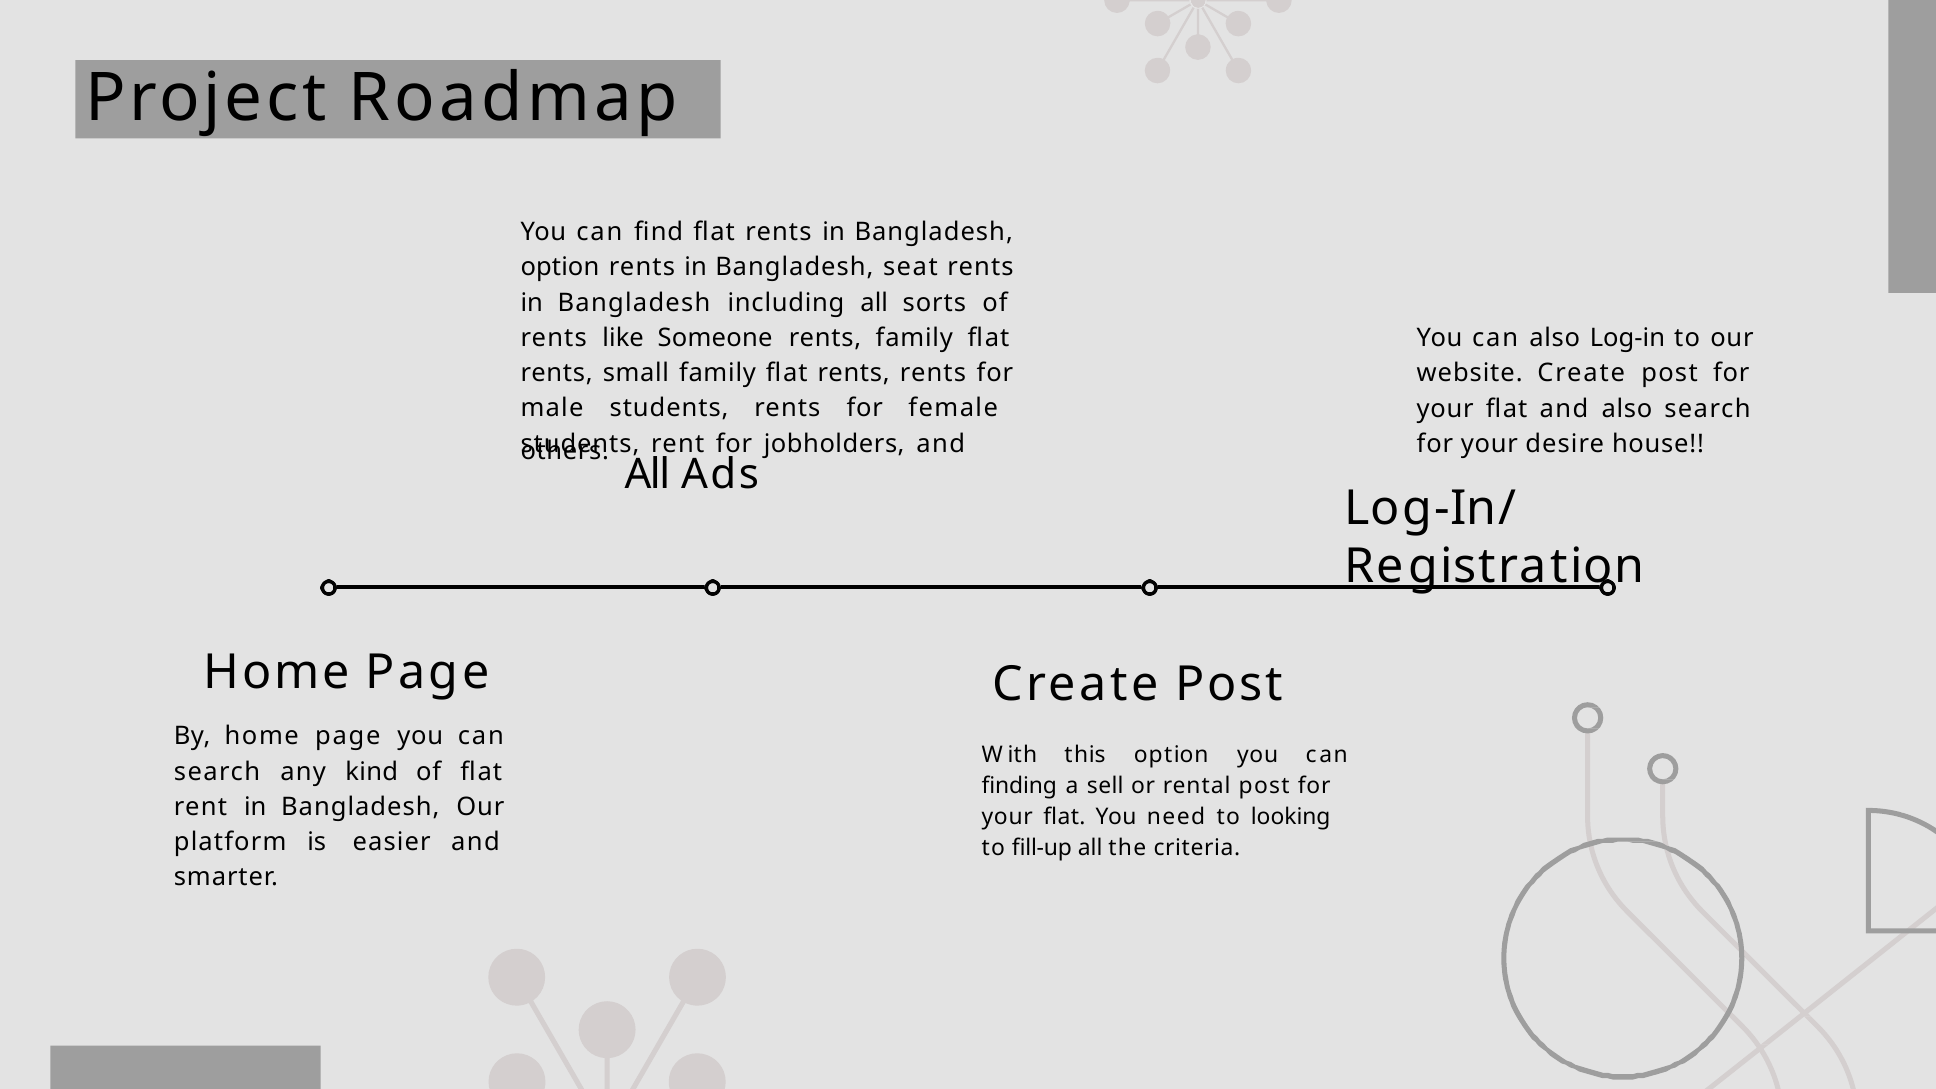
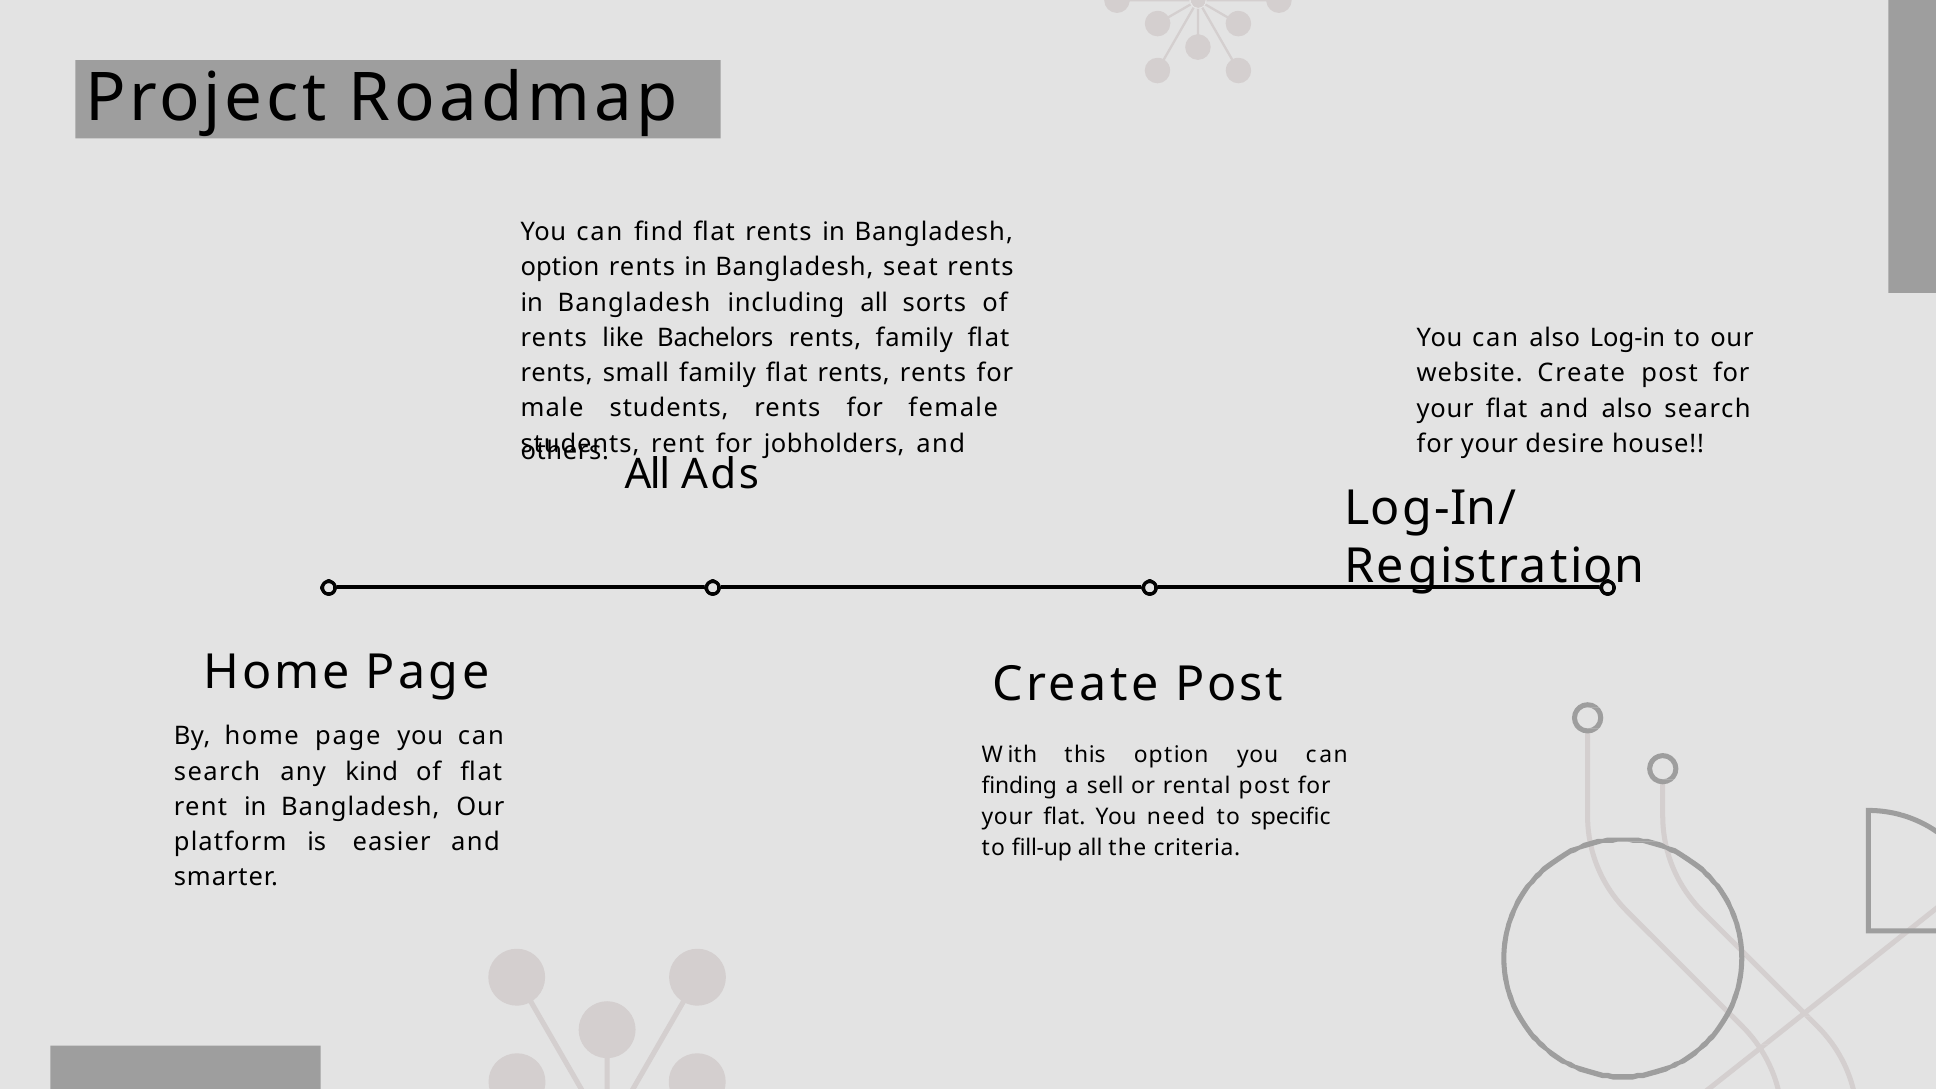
Someone: Someone -> Bachelors (715, 338)
looking: looking -> specific (1291, 817)
